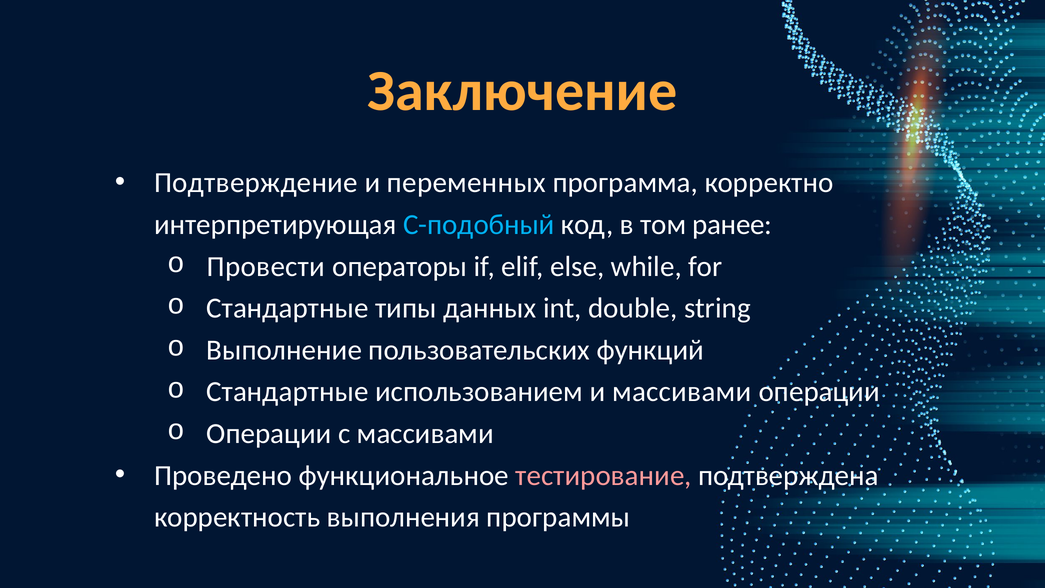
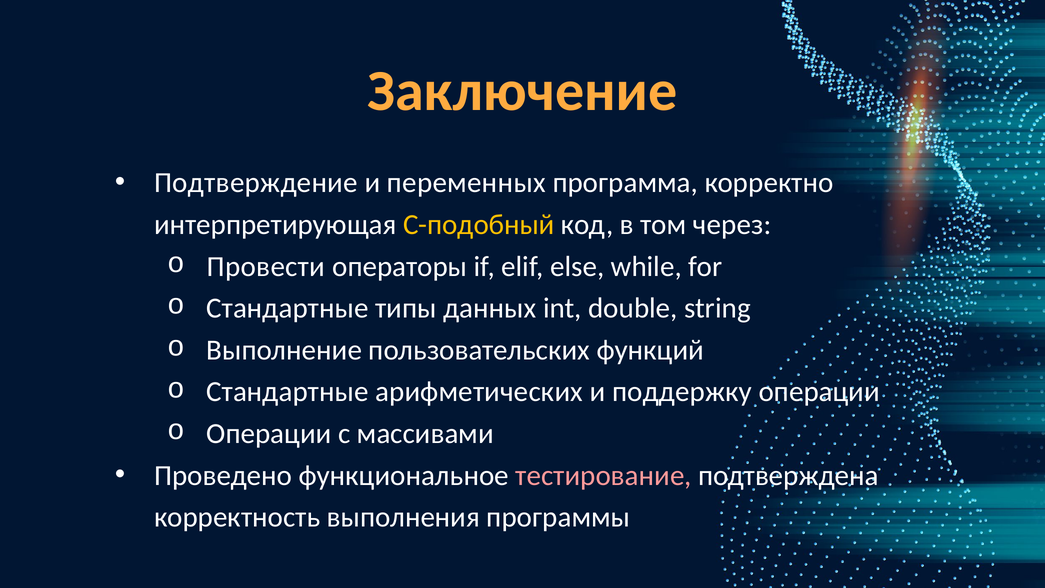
С-подобный colour: light blue -> yellow (479, 225)
ранее: ранее -> через (732, 225)
использованием: использованием -> арифметических (479, 392)
и массивами: массивами -> поддержку (682, 392)
